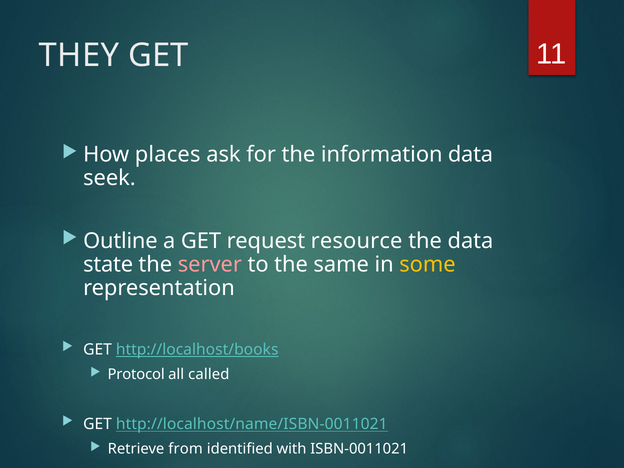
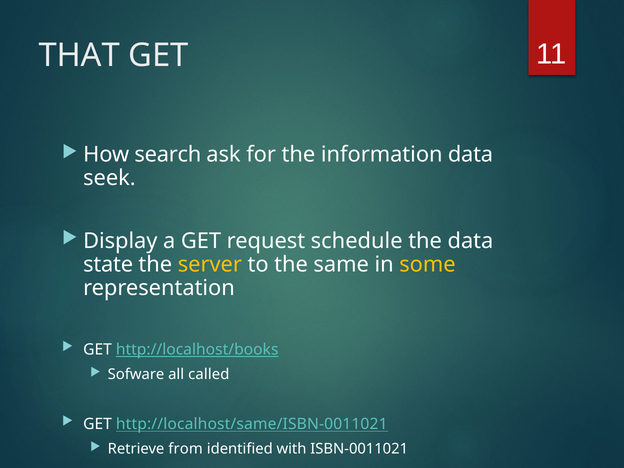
THEY: THEY -> THAT (79, 56)
places: places -> search (168, 155)
Outline: Outline -> Display (120, 241)
resource: resource -> schedule (357, 241)
server colour: pink -> yellow (210, 265)
Protocol: Protocol -> Sofware (136, 374)
http://localhost/name/ISBN-0011021: http://localhost/name/ISBN-0011021 -> http://localhost/same/ISBN-0011021 (252, 424)
